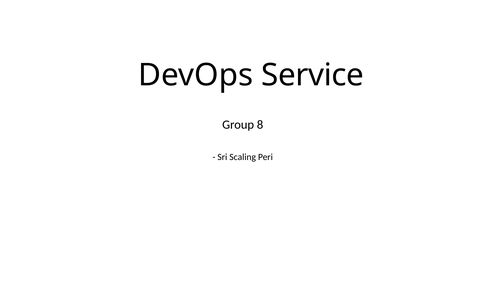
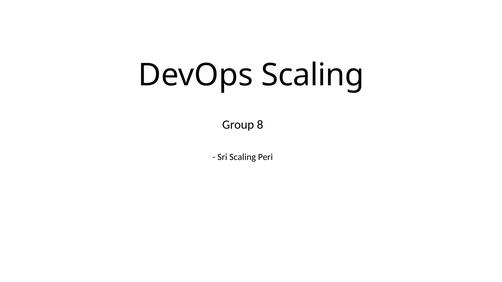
DevOps Service: Service -> Scaling (313, 75)
